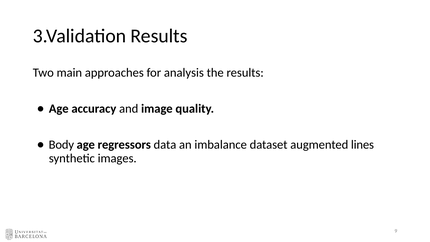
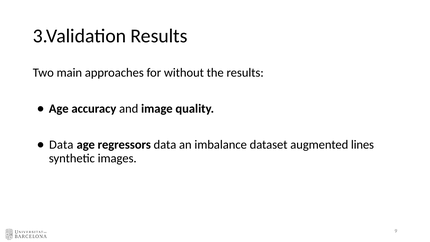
analysis: analysis -> without (184, 73)
Body: Body -> Data (61, 145)
